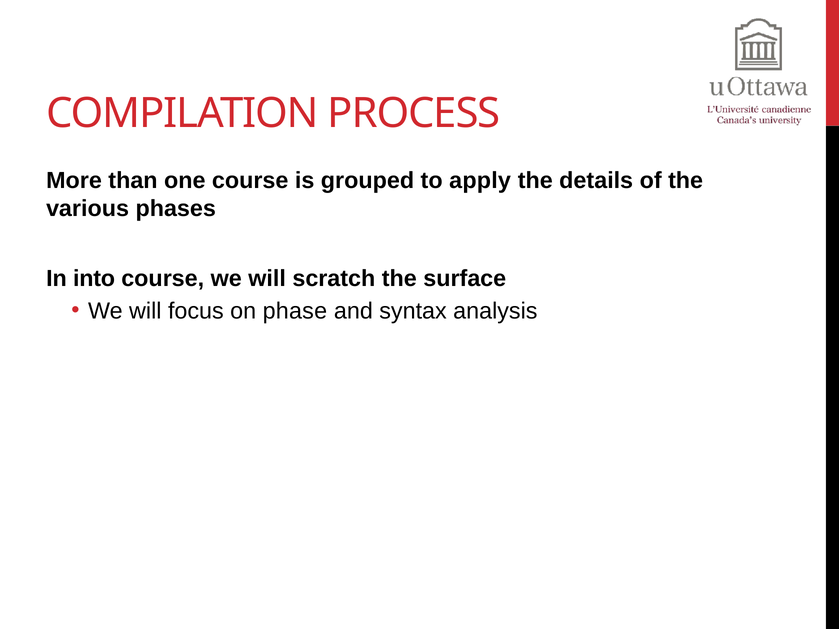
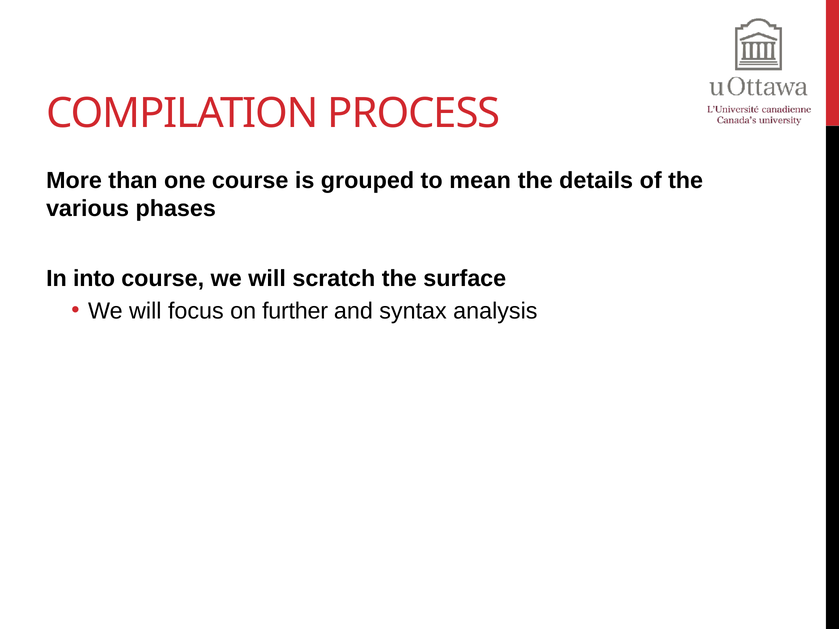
apply: apply -> mean (480, 181)
phase: phase -> further (295, 311)
